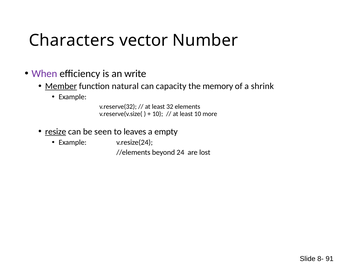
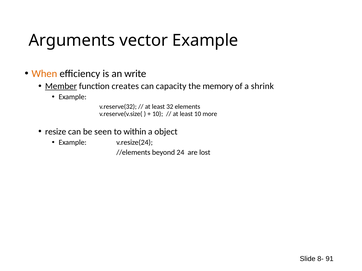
Characters: Characters -> Arguments (72, 41)
vector Number: Number -> Example (205, 41)
When colour: purple -> orange (44, 74)
natural: natural -> creates (125, 86)
resize underline: present -> none (56, 132)
leaves: leaves -> within (135, 132)
empty: empty -> object (166, 132)
